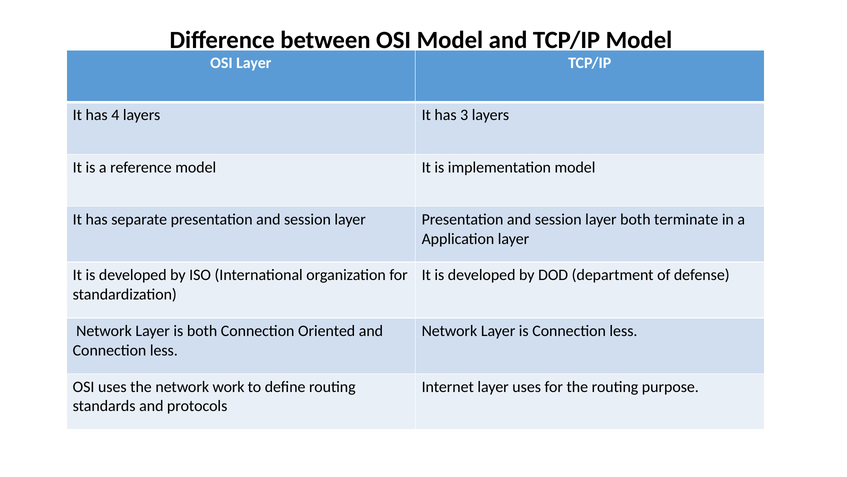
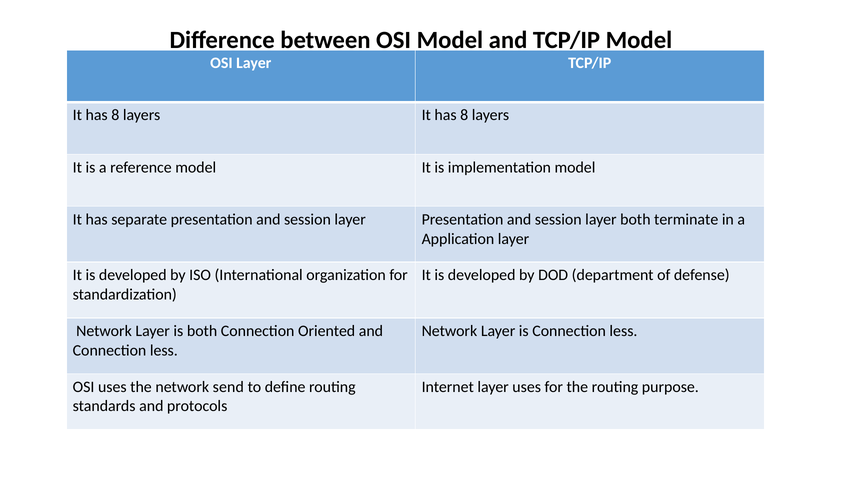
4: 4 -> 8 (115, 115)
layers It has 3: 3 -> 8 (464, 115)
work: work -> send (228, 386)
